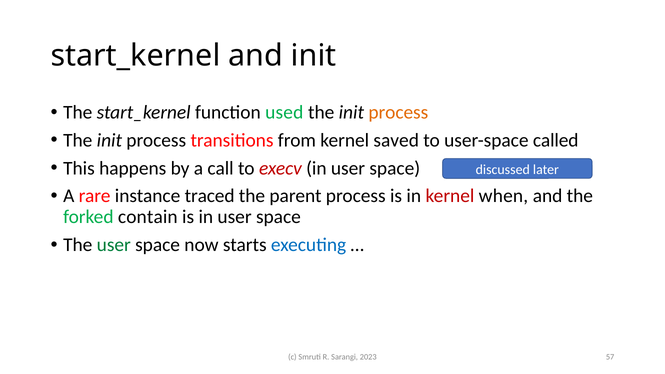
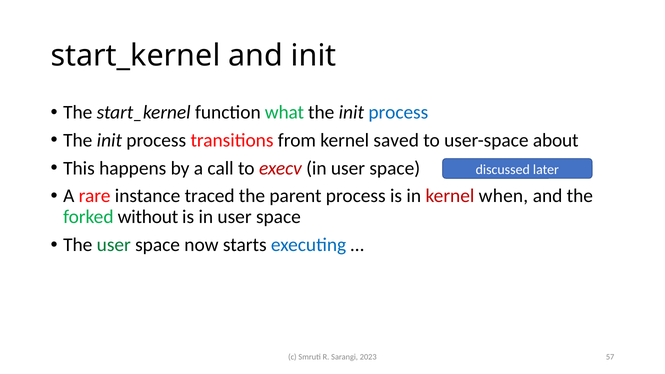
used: used -> what (284, 112)
process colour: orange -> blue (398, 112)
called: called -> about (556, 140)
contain: contain -> without (148, 217)
